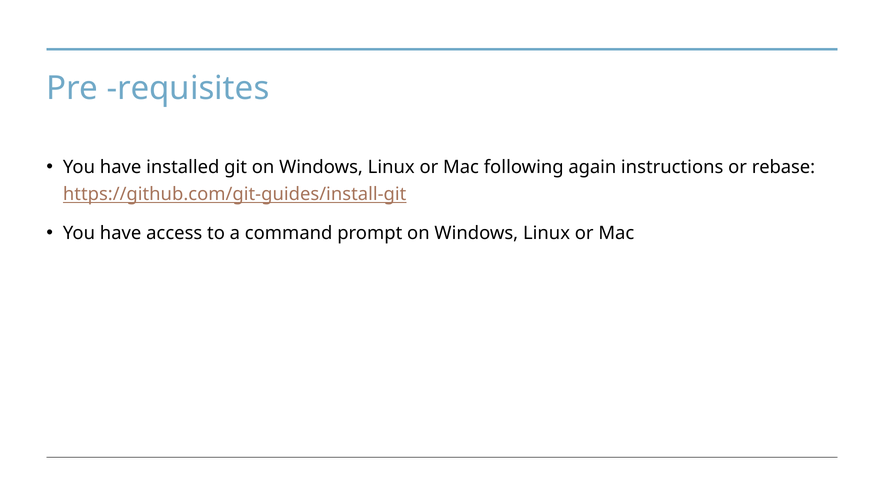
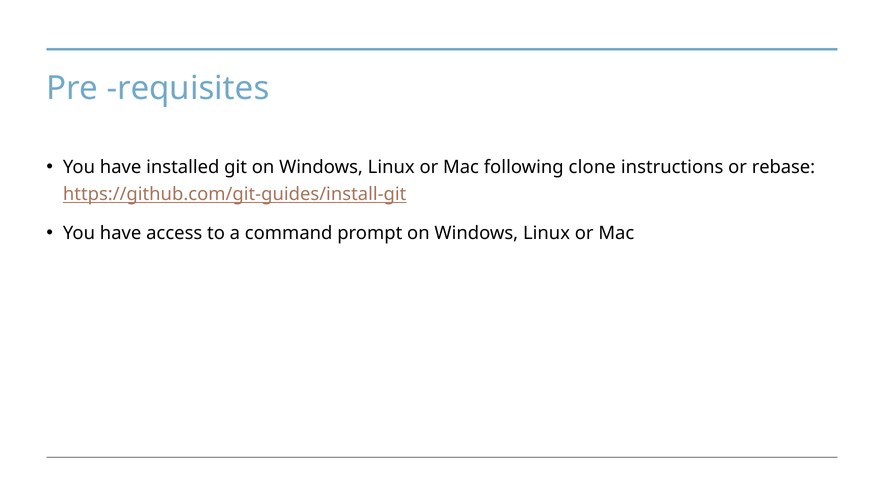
again: again -> clone (592, 167)
